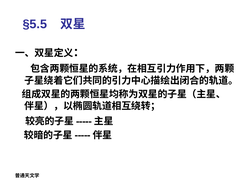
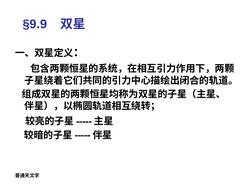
§5.5: §5.5 -> §9.9 (35, 24)
